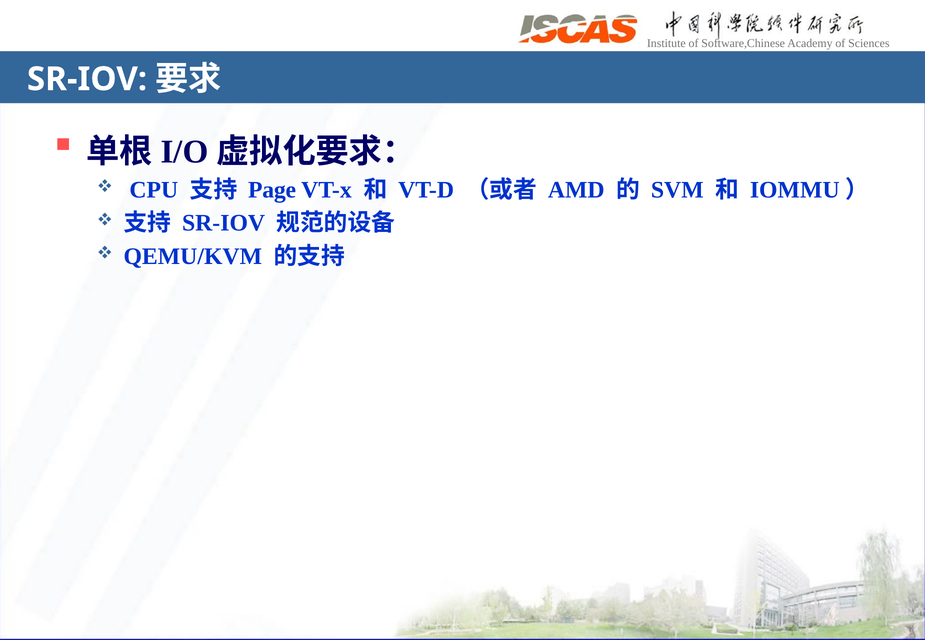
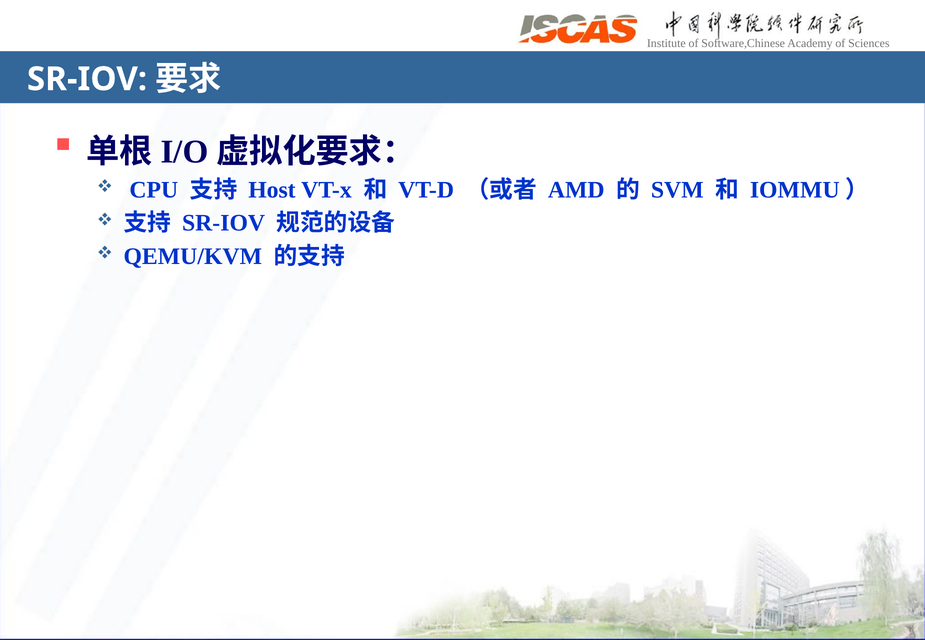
Page: Page -> Host (272, 190)
